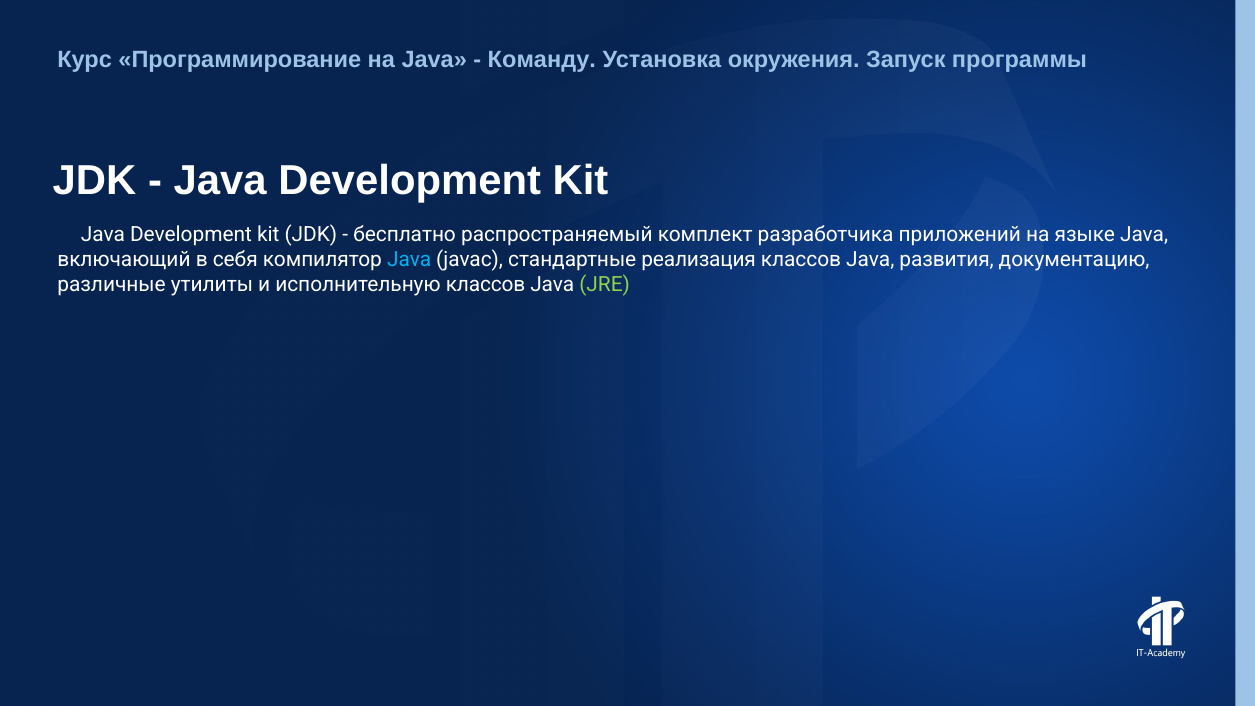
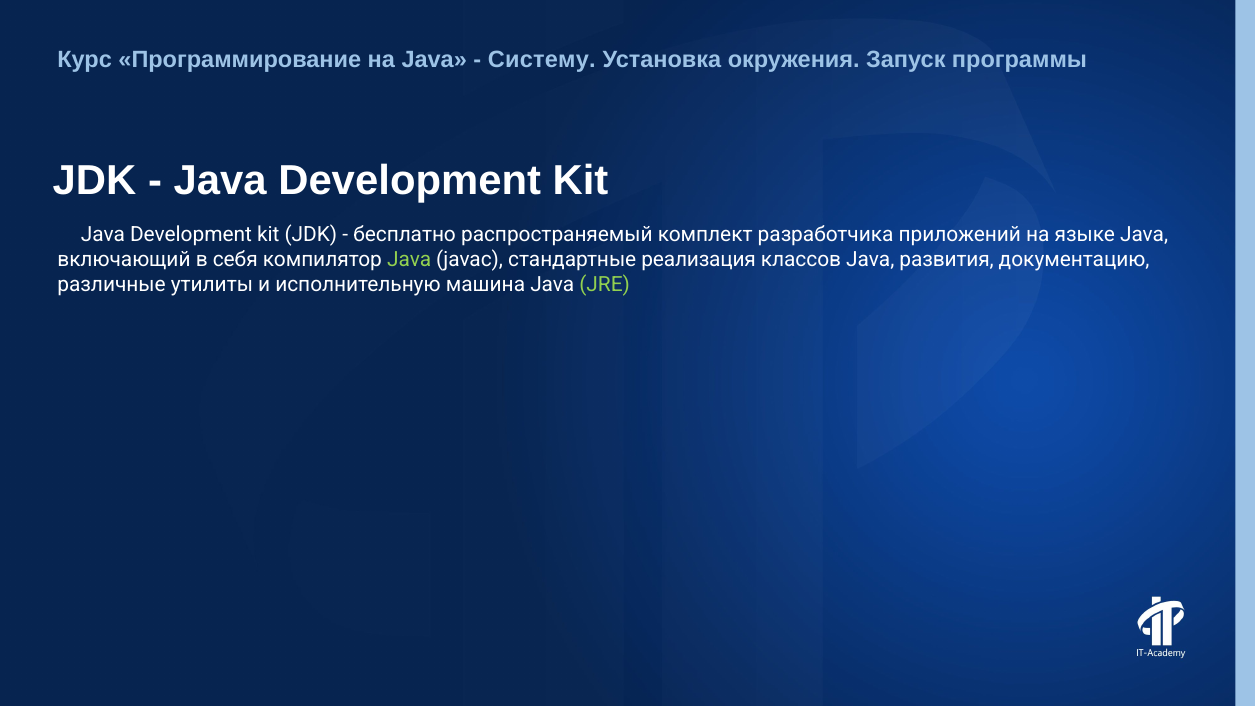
Команду: Команду -> Систему (542, 60)
Java colour: light blue -> light green (409, 260)
исполнительную классов: классов -> машина (485, 285)
